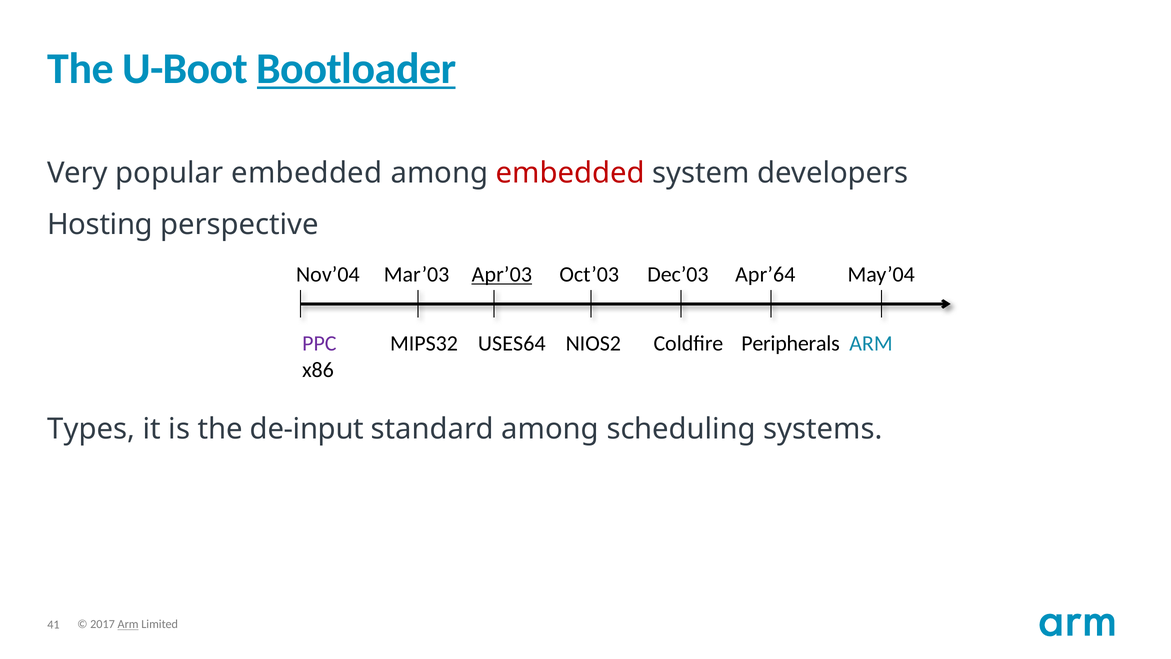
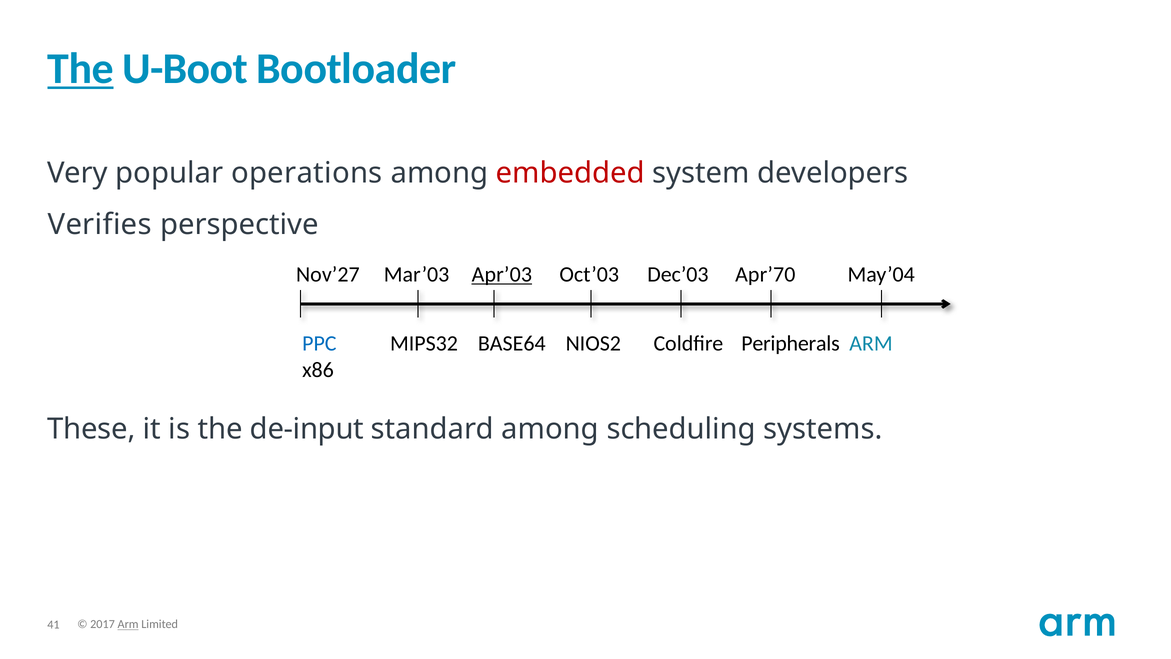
The underline: none -> present (81, 69)
Bootloader underline: present -> none (356, 69)
popular embedded: embedded -> operations (307, 173)
Hosting: Hosting -> Verifies (100, 224)
Nov’04: Nov’04 -> Nov’27 (328, 274)
Apr’64: Apr’64 -> Apr’70 (765, 274)
PPC colour: purple -> blue (319, 343)
USES64: USES64 -> BASE64 (512, 343)
Types: Types -> These (91, 429)
